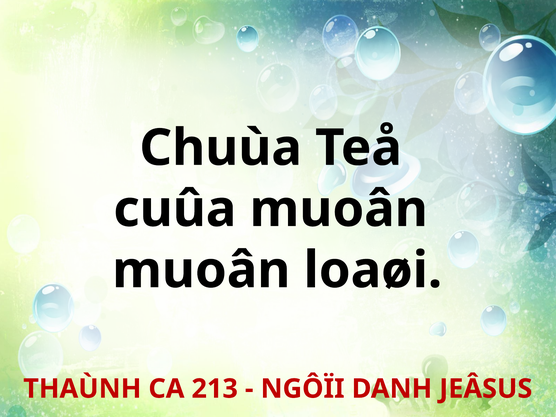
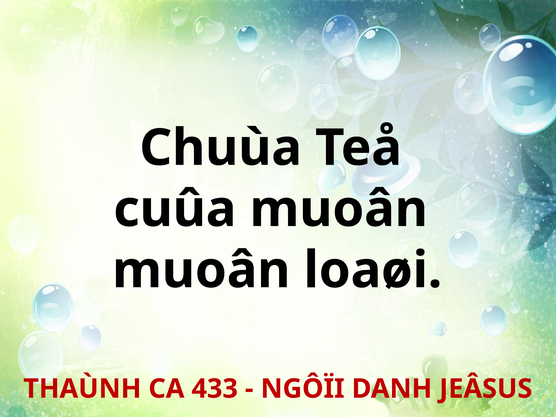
213: 213 -> 433 (215, 389)
